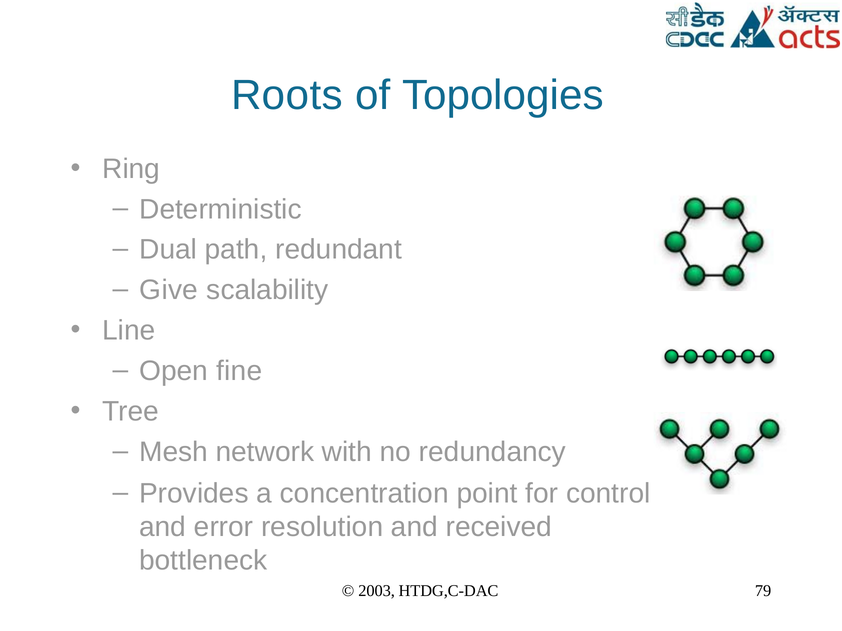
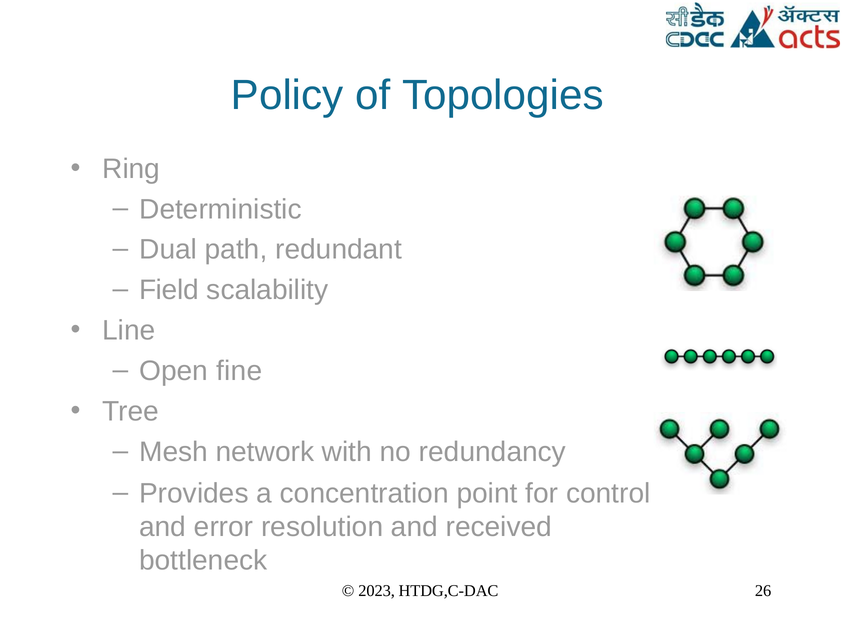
Roots: Roots -> Policy (287, 96)
Give: Give -> Field (169, 290)
2003: 2003 -> 2023 (377, 591)
79: 79 -> 26 (763, 591)
